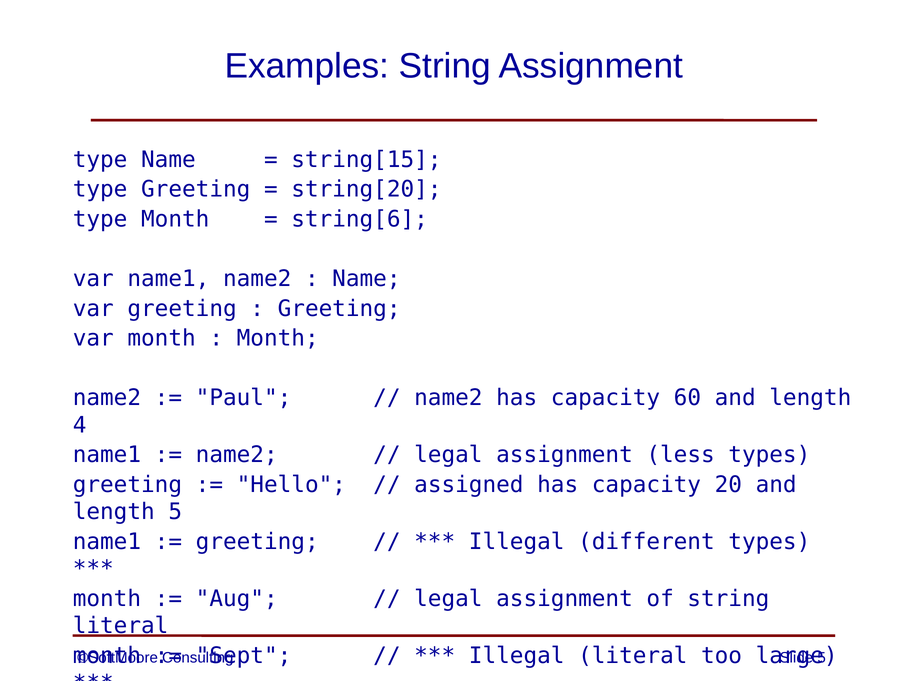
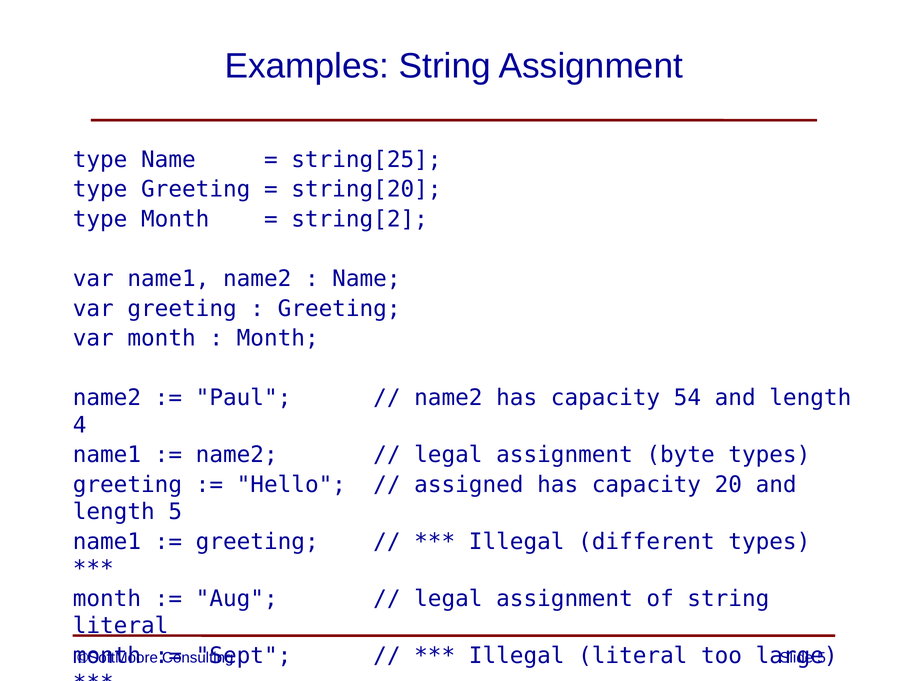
string[15: string[15 -> string[25 (366, 160)
string[6: string[6 -> string[2 (360, 219)
60: 60 -> 54 (687, 398)
less: less -> byte (681, 455)
